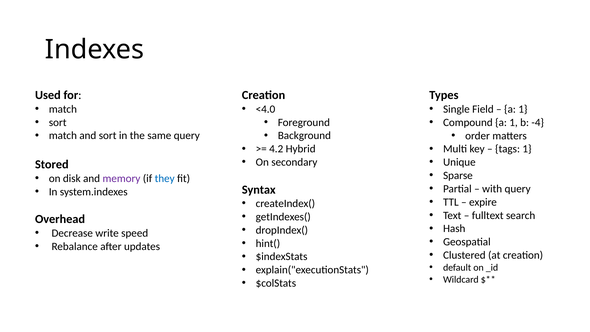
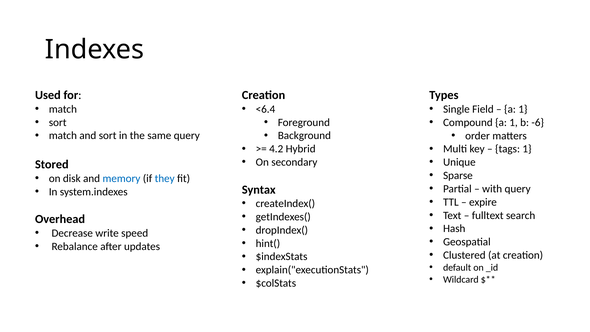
<4.0: <4.0 -> <6.4 (265, 109)
-4: -4 -> -6 (538, 122)
memory colour: purple -> blue (121, 178)
